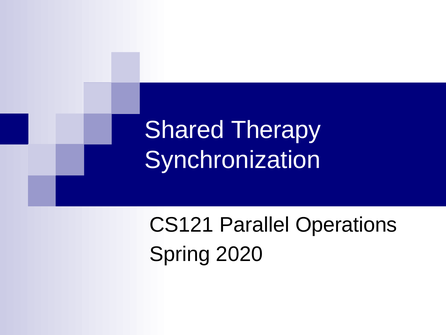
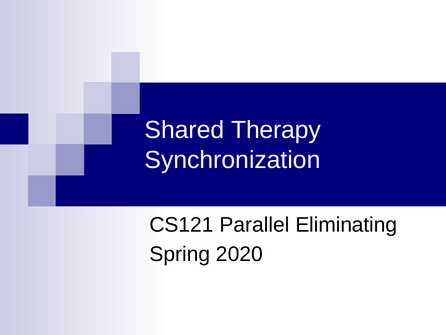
Operations: Operations -> Eliminating (346, 224)
